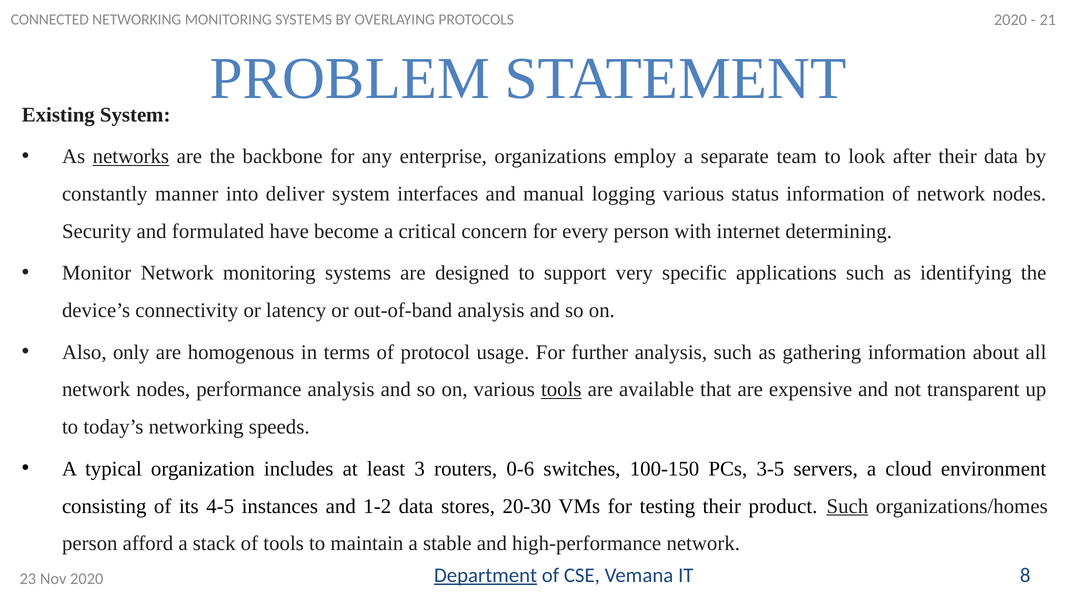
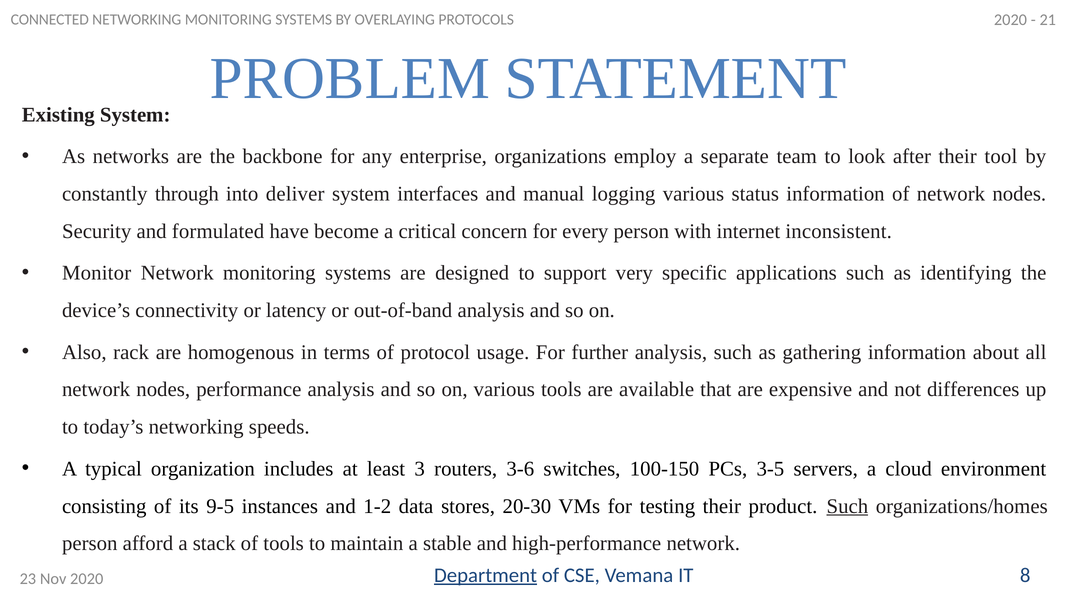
networks underline: present -> none (131, 156)
their data: data -> tool (1001, 156)
manner: manner -> through (187, 194)
determining: determining -> inconsistent (839, 231)
only: only -> rack (131, 352)
tools underline: present -> none (561, 390)
transparent: transparent -> differences (973, 390)
0-6: 0-6 -> 3-6 (520, 469)
4-5: 4-5 -> 9-5 (220, 506)
